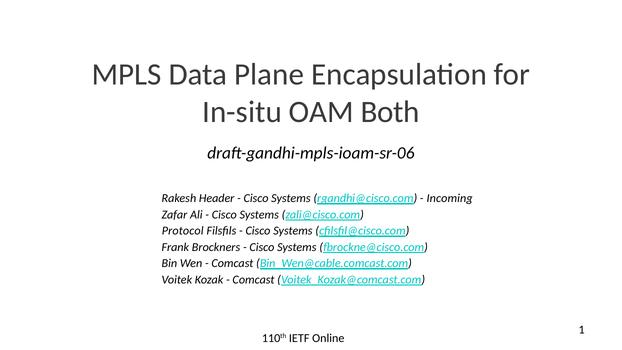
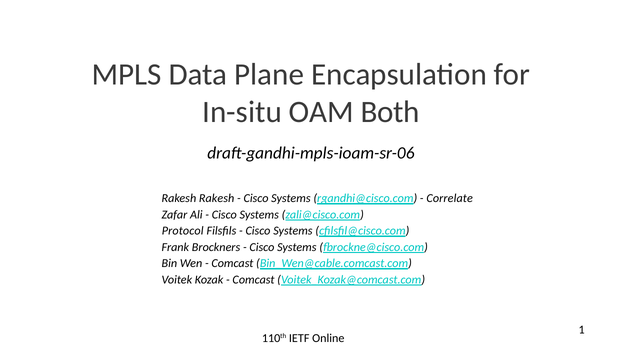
Rakesh Header: Header -> Rakesh (217, 198)
Incoming: Incoming -> Correlate (450, 198)
